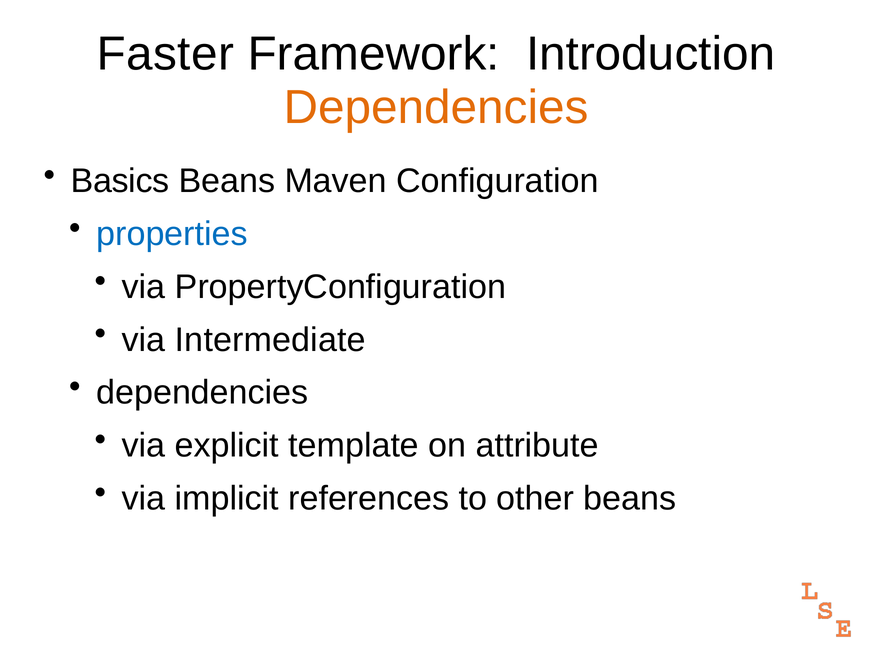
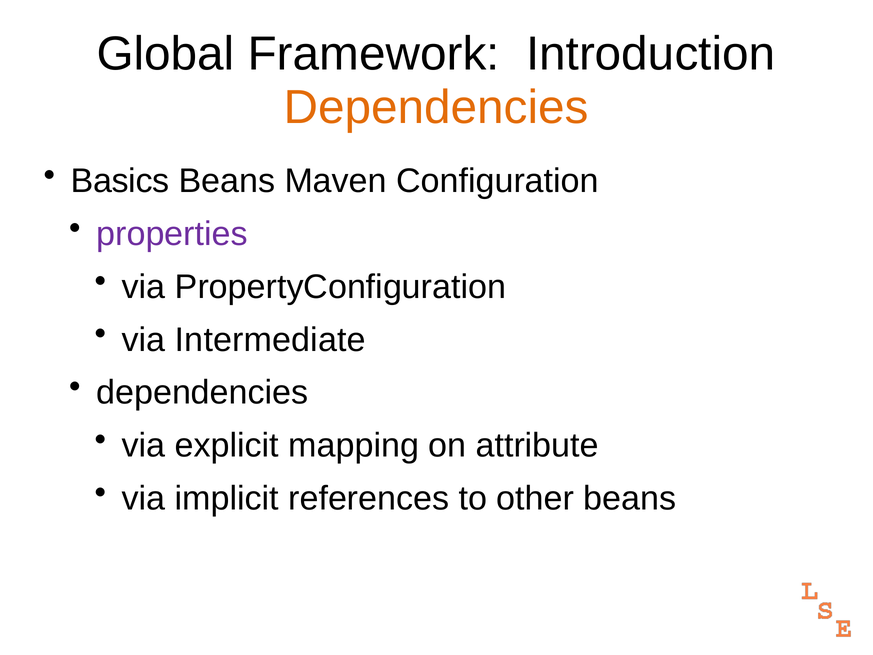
Faster: Faster -> Global (166, 54)
properties colour: blue -> purple (172, 234)
template: template -> mapping (354, 445)
